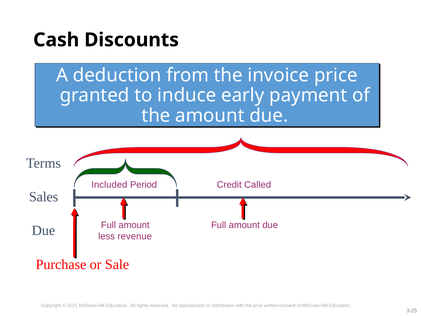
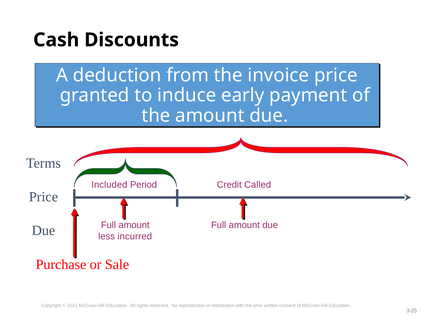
Sales: Sales -> Price (43, 197)
revenue: revenue -> incurred (135, 236)
